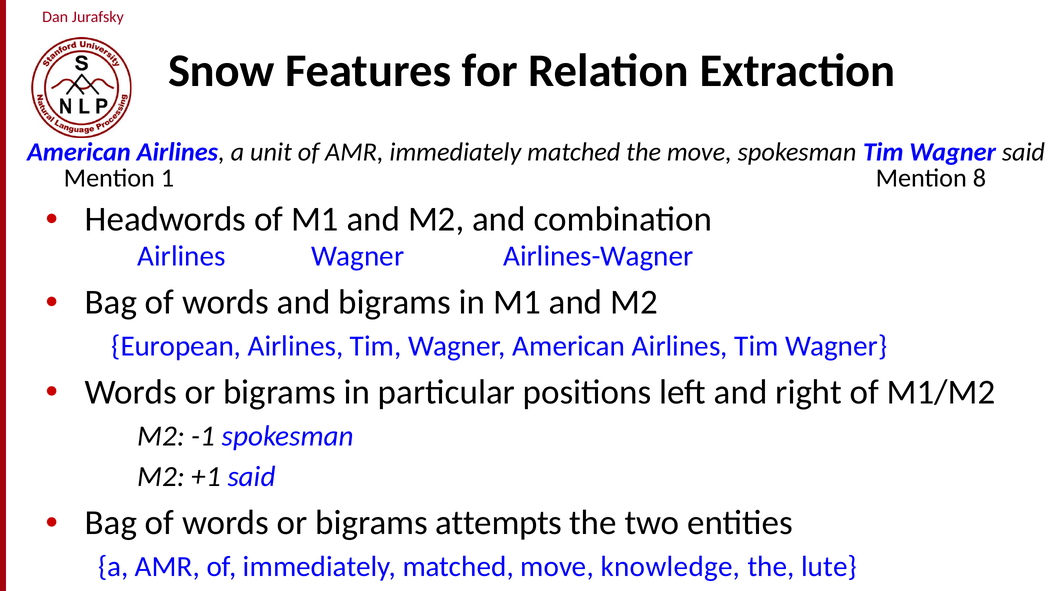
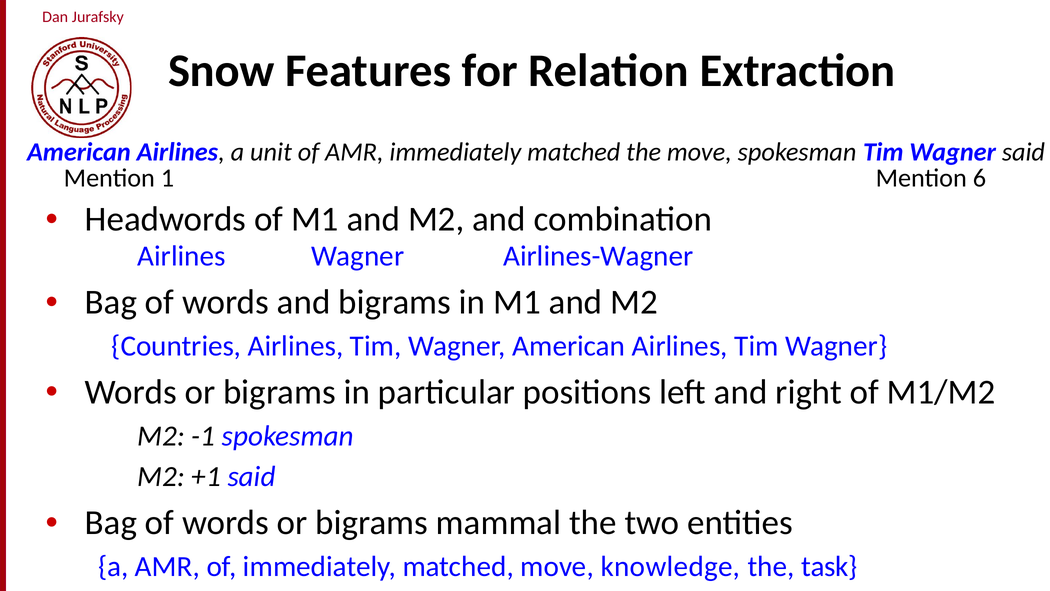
8: 8 -> 6 (979, 178)
European: European -> Countries (176, 346)
attempts: attempts -> mammal (499, 522)
lute: lute -> task (829, 566)
